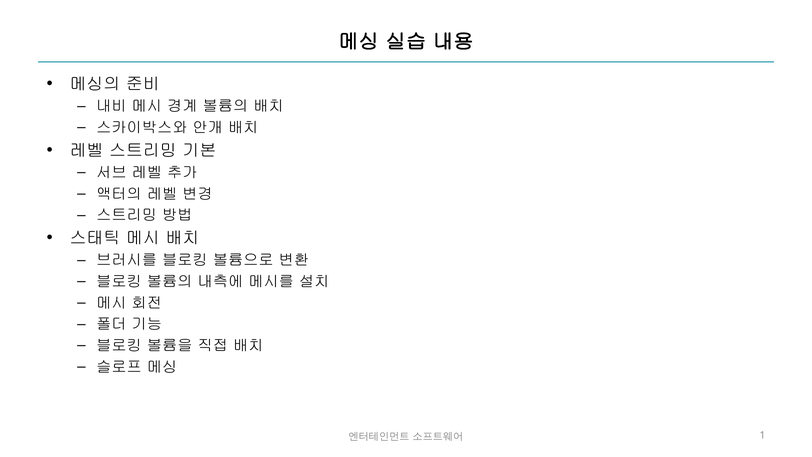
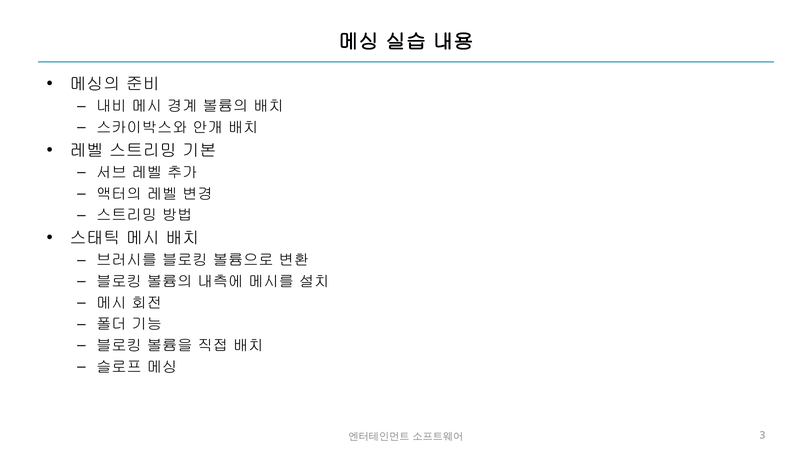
1: 1 -> 3 (762, 435)
